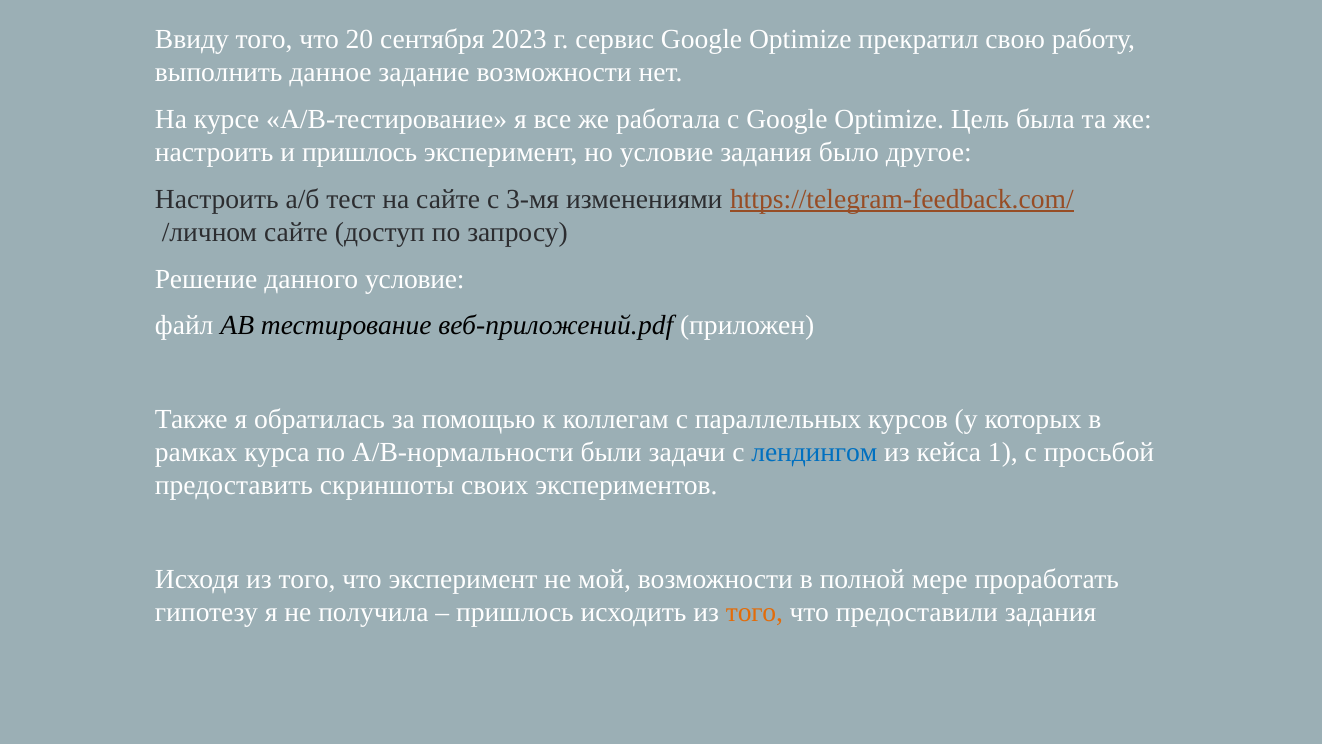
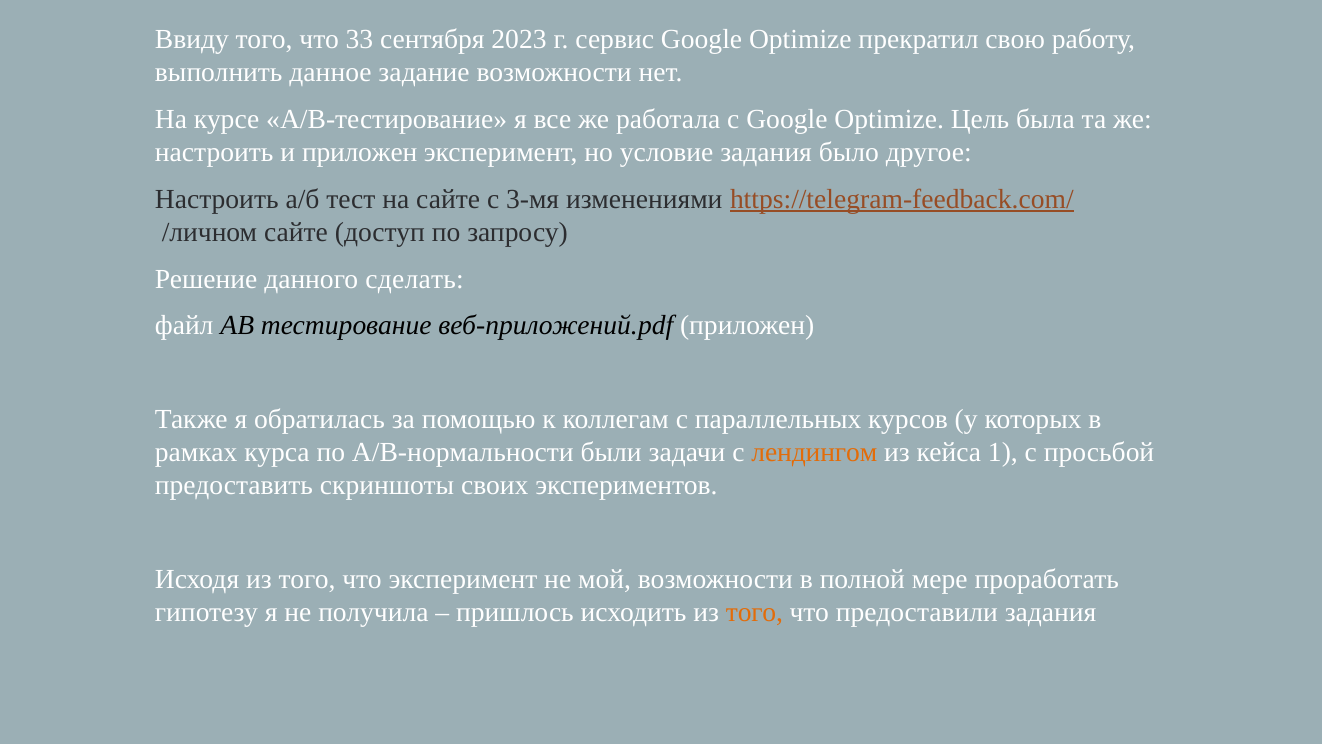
20: 20 -> 33 (359, 39)
и пришлось: пришлось -> приложен (360, 152)
данного условие: условие -> сделать (415, 279)
лендингом colour: blue -> orange (814, 452)
